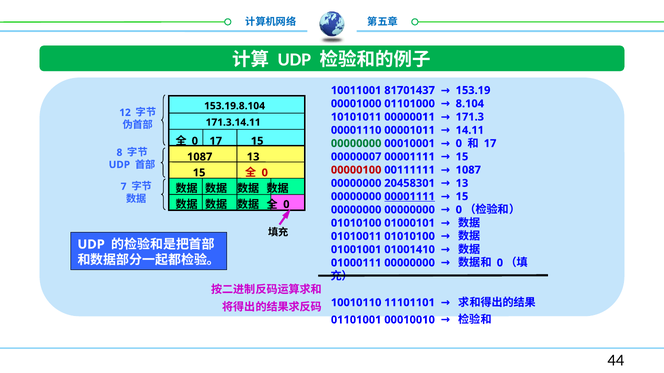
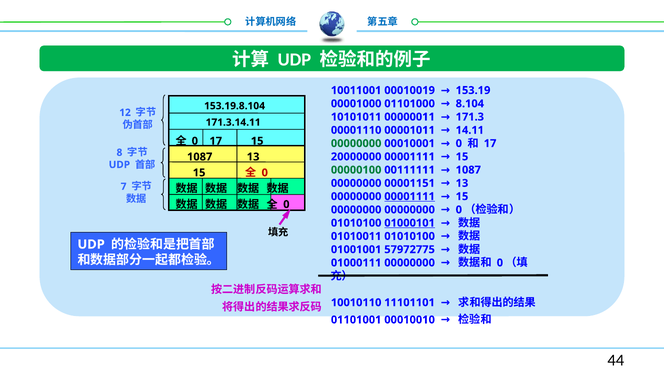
81701437: 81701437 -> 00010019 (410, 90)
00000007: 00000007 -> 20000000 (356, 157)
00000100 colour: red -> green (356, 170)
20458301: 20458301 -> 00001151 (410, 183)
01000101 underline: none -> present (410, 223)
01001410: 01001410 -> 57972775 (410, 250)
